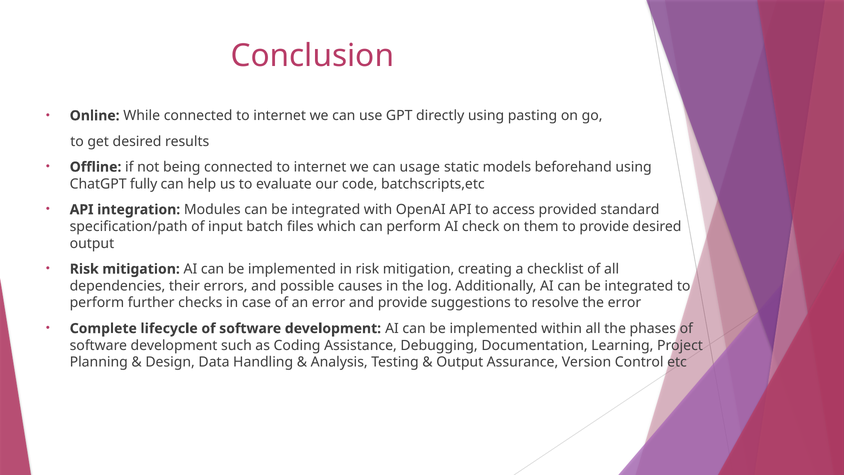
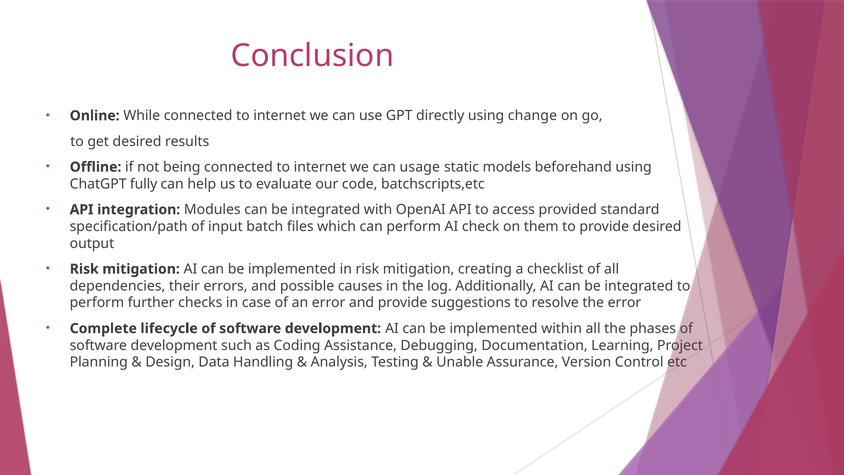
pasting: pasting -> change (532, 116)
Output: Output -> Unable (460, 362)
